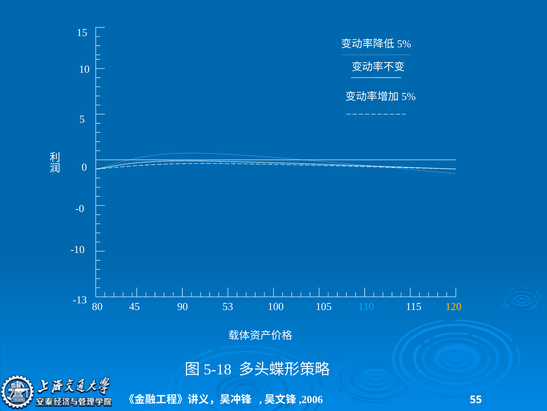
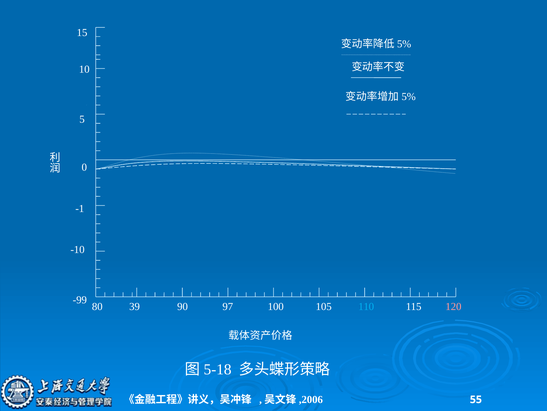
-0: -0 -> -1 (80, 208)
-13: -13 -> -99 (80, 299)
45: 45 -> 39 (135, 306)
53: 53 -> 97 (228, 306)
120 colour: yellow -> pink (453, 306)
